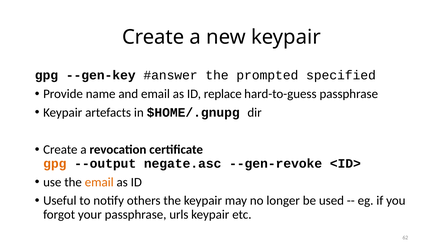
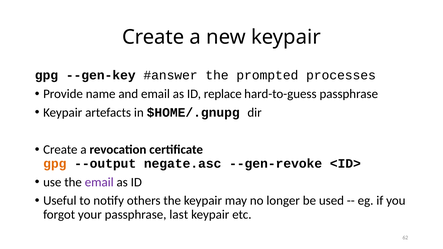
specified: specified -> processes (341, 75)
email colour: orange -> purple (99, 182)
urls: urls -> last (179, 215)
